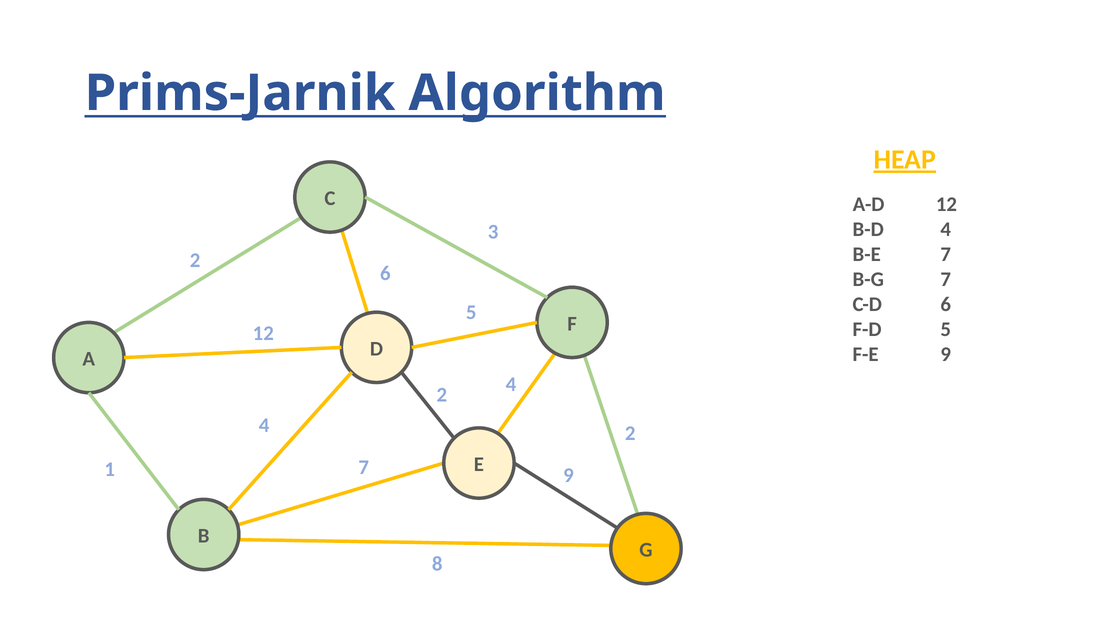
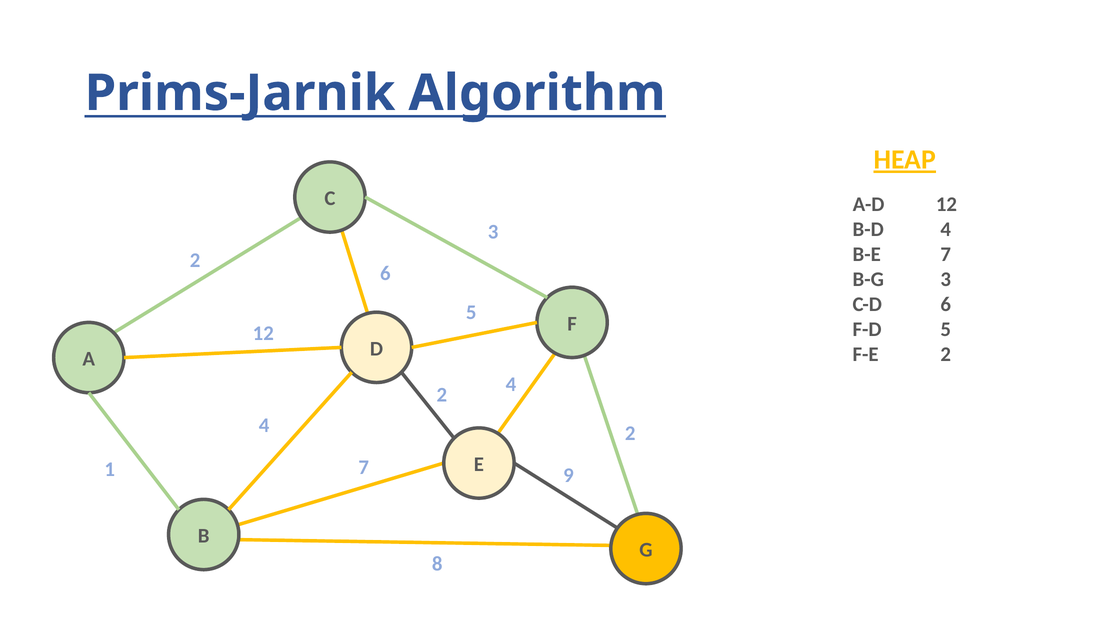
B-G 7: 7 -> 3 (946, 280)
F-E 9: 9 -> 2 (946, 354)
